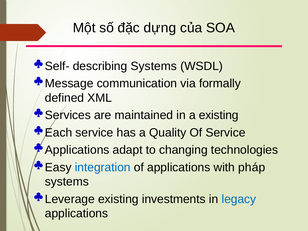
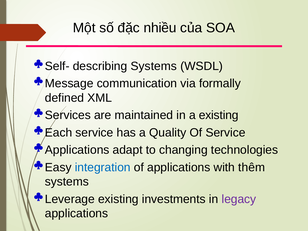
dựng: dựng -> nhiều (160, 28)
pháp: pháp -> thêm (252, 167)
legacy colour: blue -> purple (239, 199)
